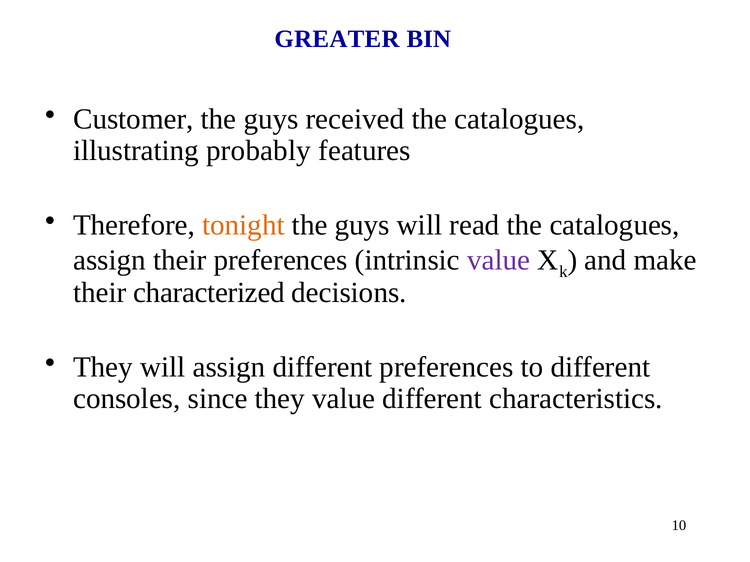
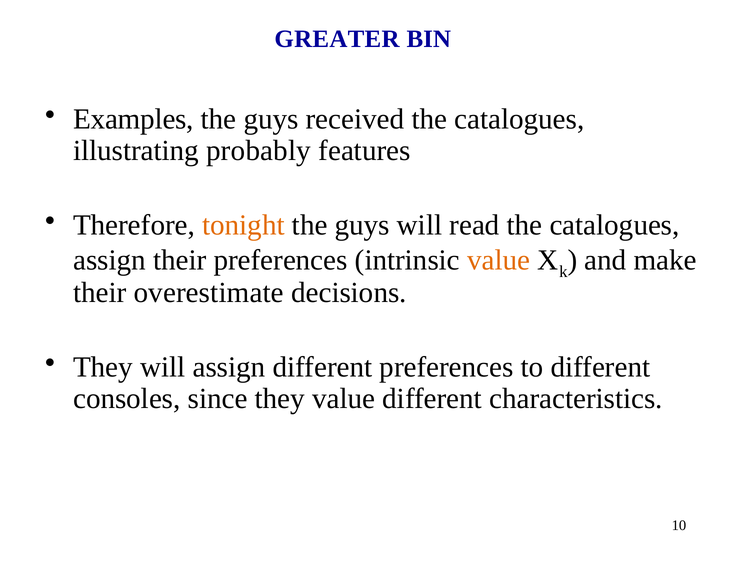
Customer: Customer -> Examples (133, 119)
value colour: purple -> orange (499, 261)
characterized: characterized -> overestimate (209, 293)
